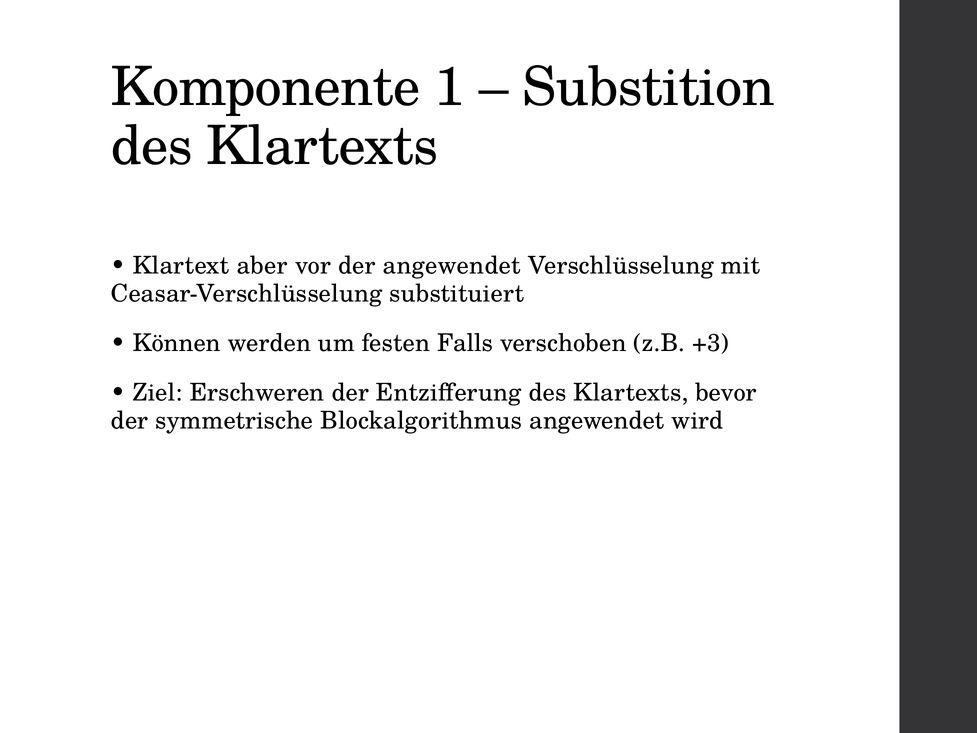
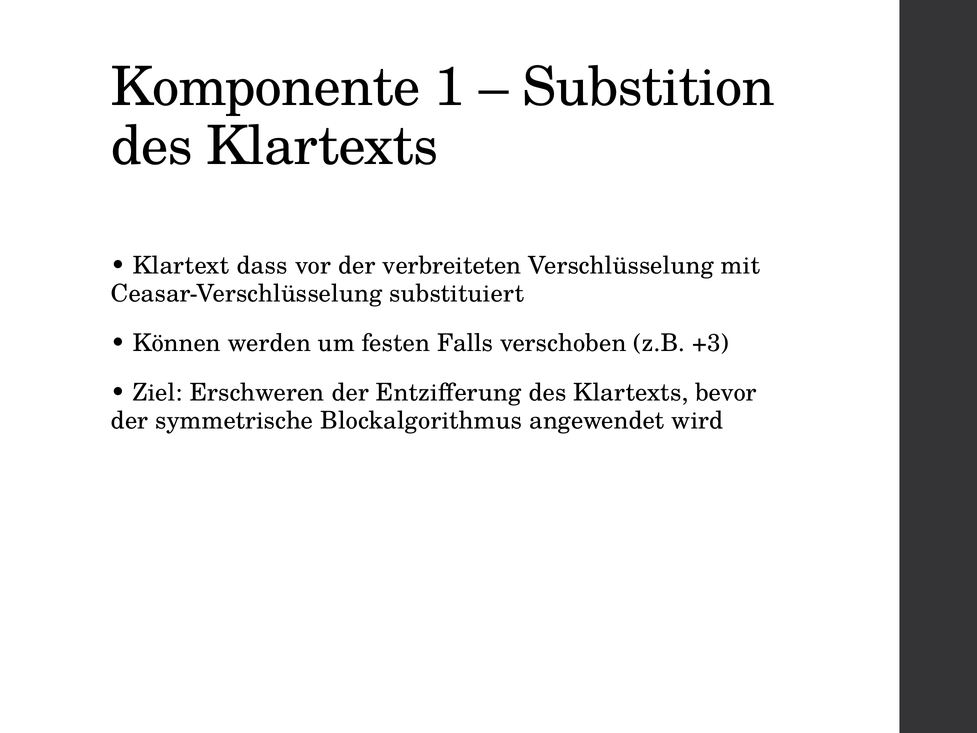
aber: aber -> dass (262, 266)
der angewendet: angewendet -> verbreiteten (452, 266)
